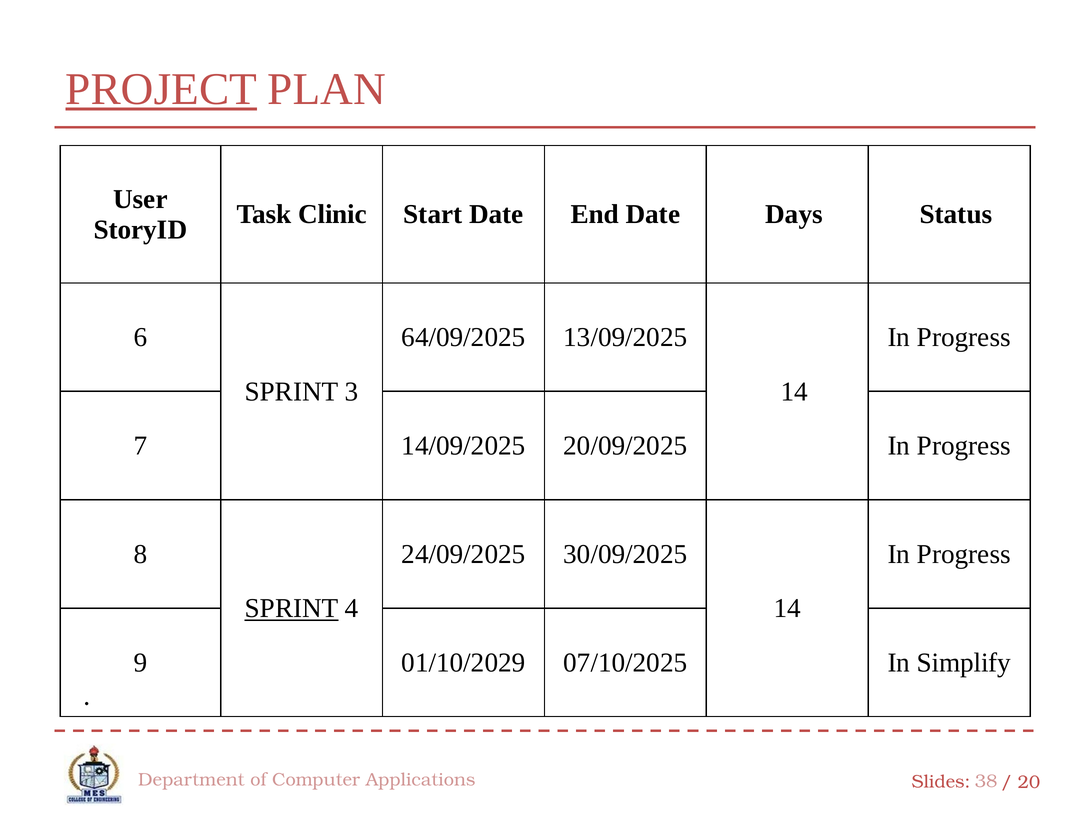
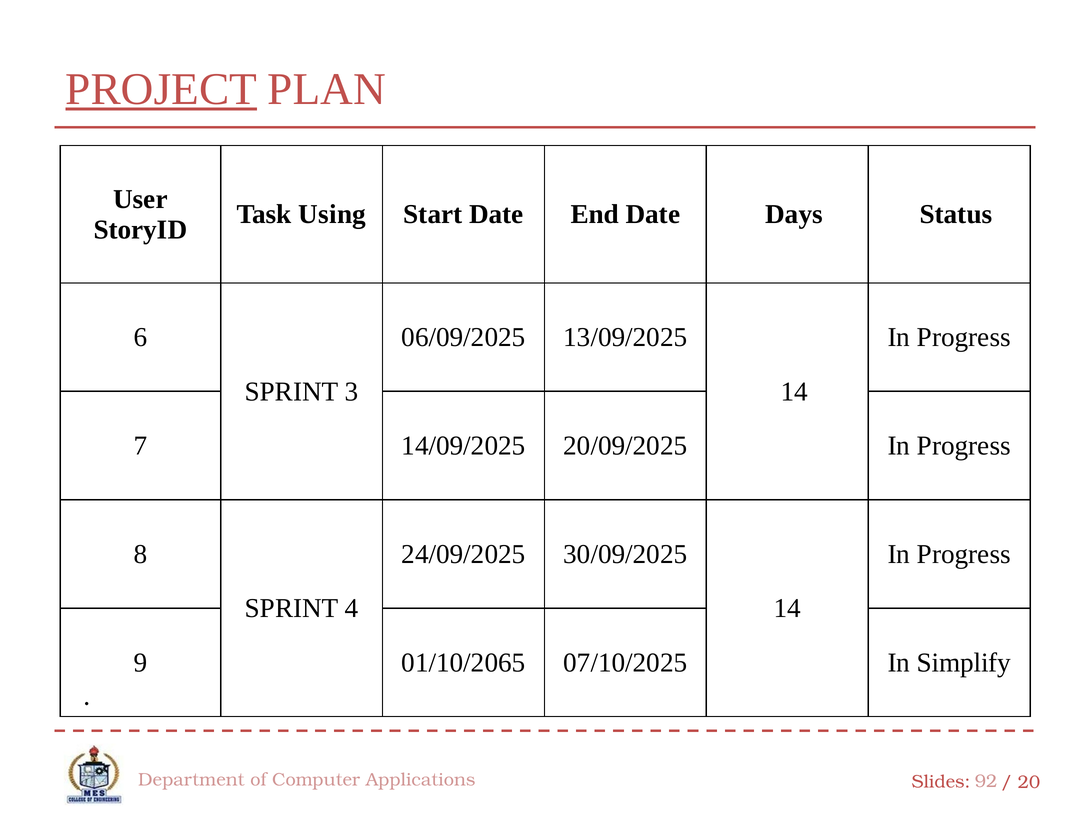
Clinic: Clinic -> Using (332, 214)
64/09/2025: 64/09/2025 -> 06/09/2025 (463, 337)
SPRINT underline: present -> none (292, 608)
01/10/2029: 01/10/2029 -> 01/10/2065 (463, 662)
38: 38 -> 92 (986, 781)
